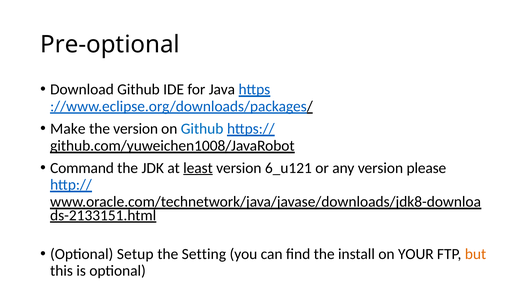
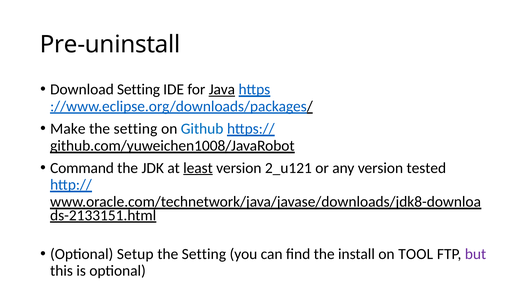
Pre-optional: Pre-optional -> Pre-uninstall (110, 44)
Download Github: Github -> Setting (139, 90)
Java underline: none -> present (222, 90)
version: version -> setting (135, 129)
6_u121: 6_u121 -> 2_u121 (288, 168)
please: please -> tested (426, 168)
YOUR: YOUR -> TOOL (416, 254)
but colour: orange -> purple (476, 254)
